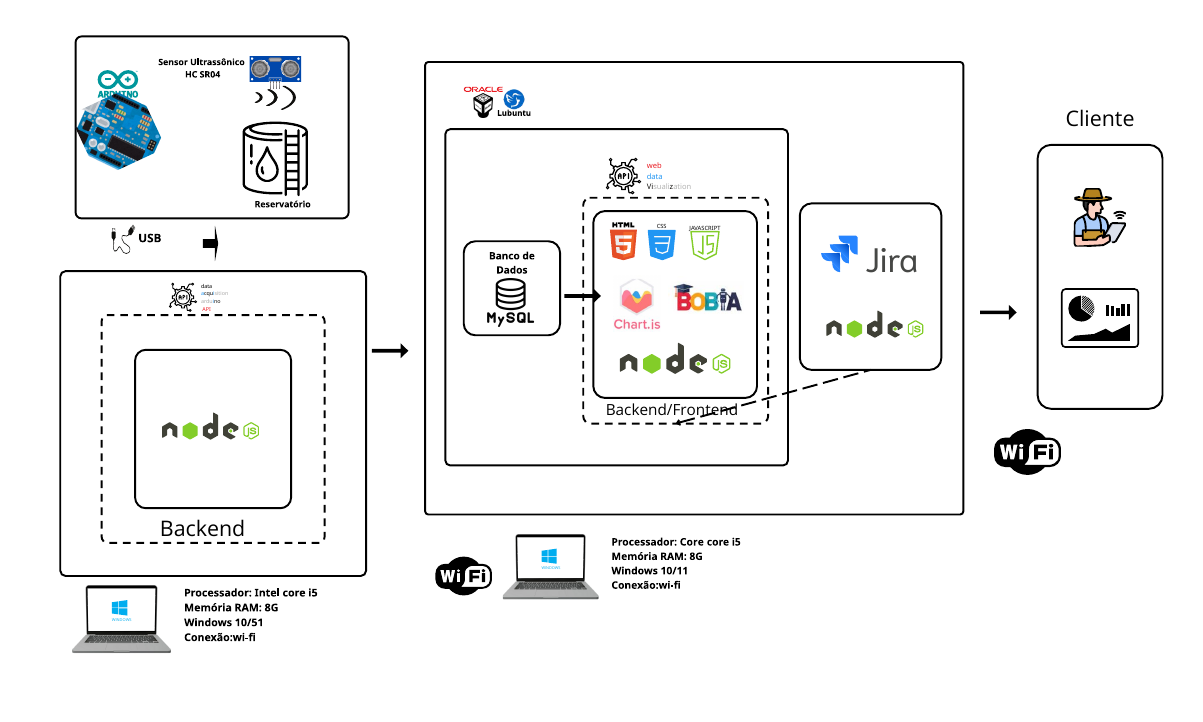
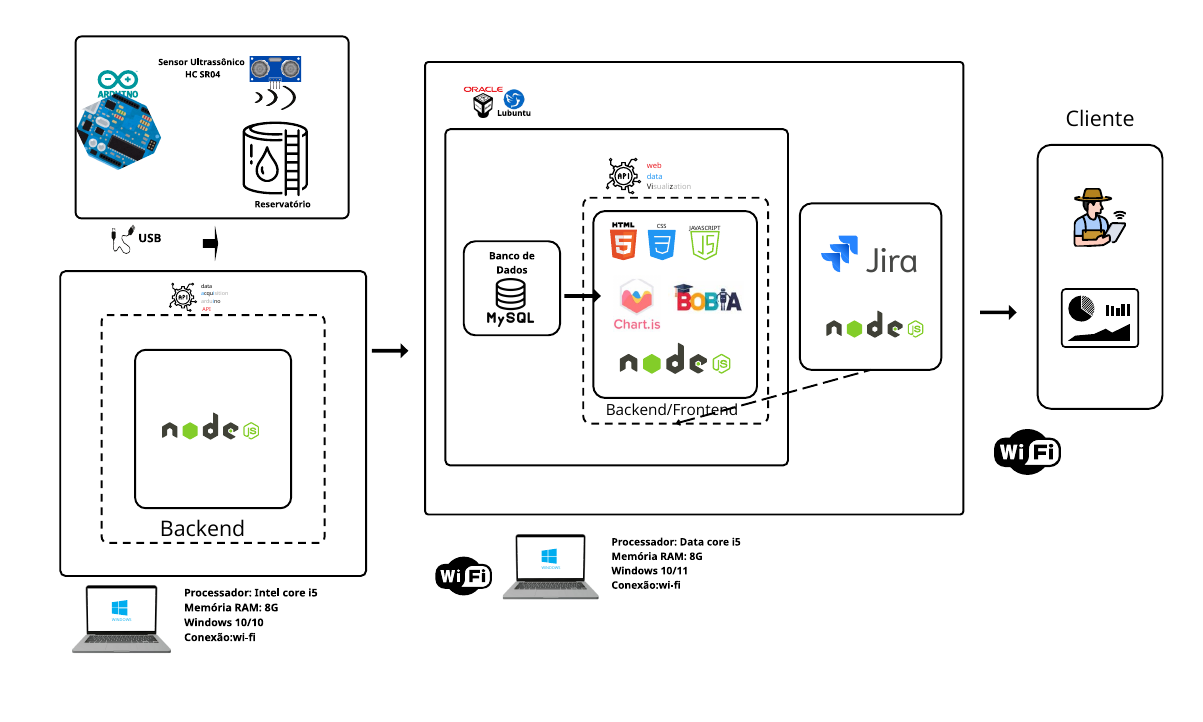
Processador Core: Core -> Data (692, 542)
10/51: 10/51 -> 10/10 (249, 622)
